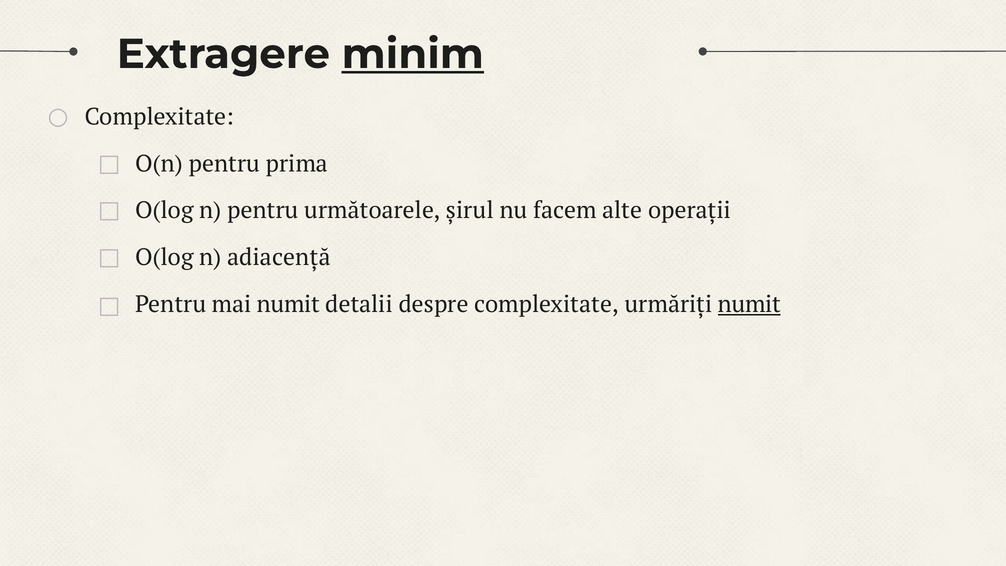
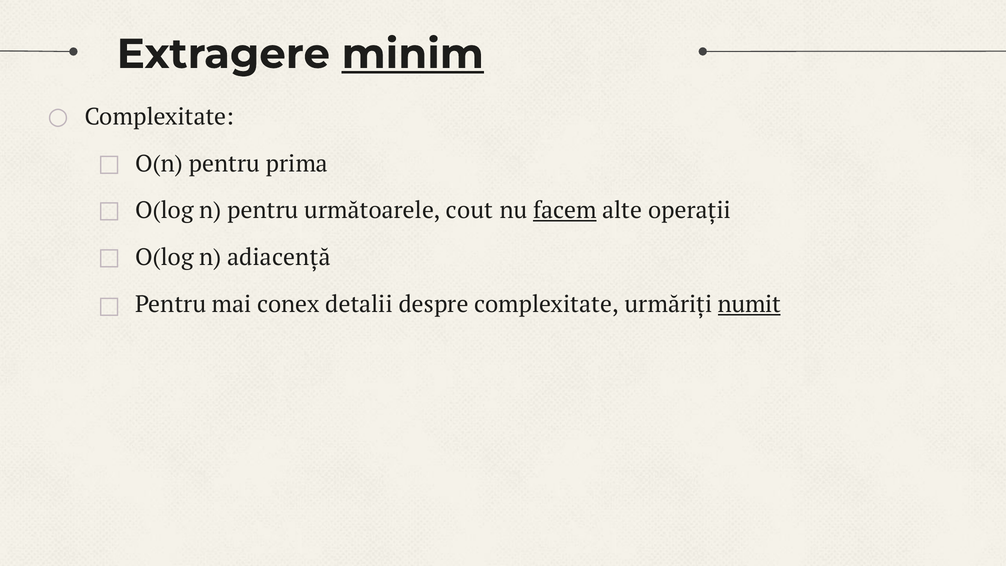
șirul: șirul -> cout (470, 210)
facem underline: none -> present (565, 210)
mai numit: numit -> conex (288, 304)
